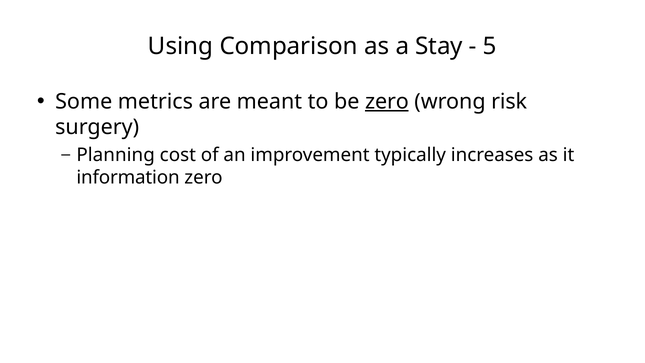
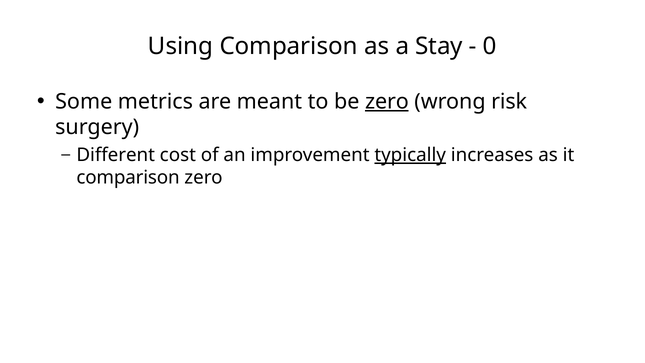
5: 5 -> 0 (490, 46)
Planning: Planning -> Different (116, 155)
typically underline: none -> present (410, 155)
information: information -> comparison (128, 178)
